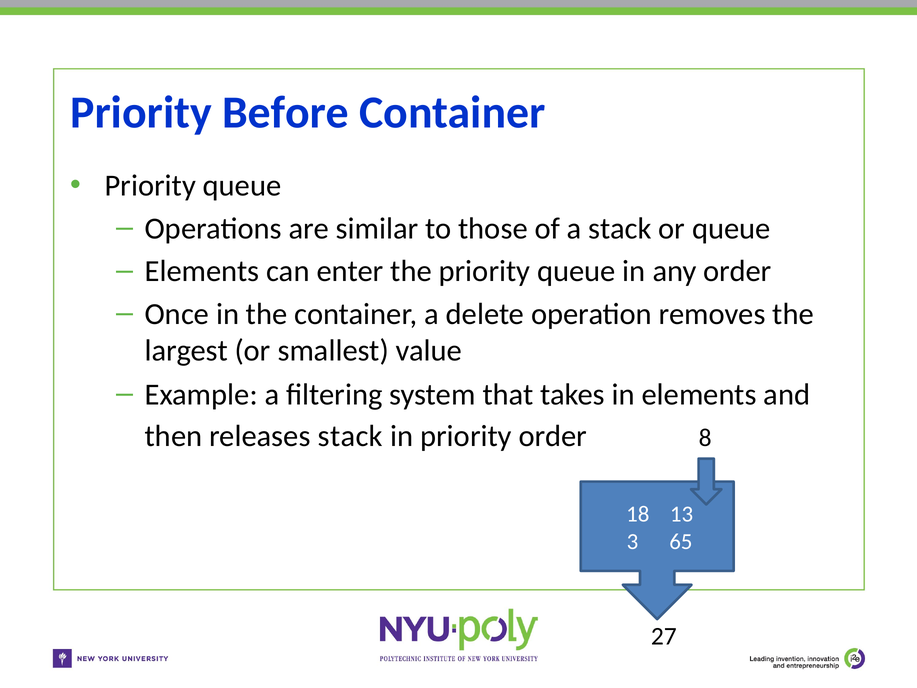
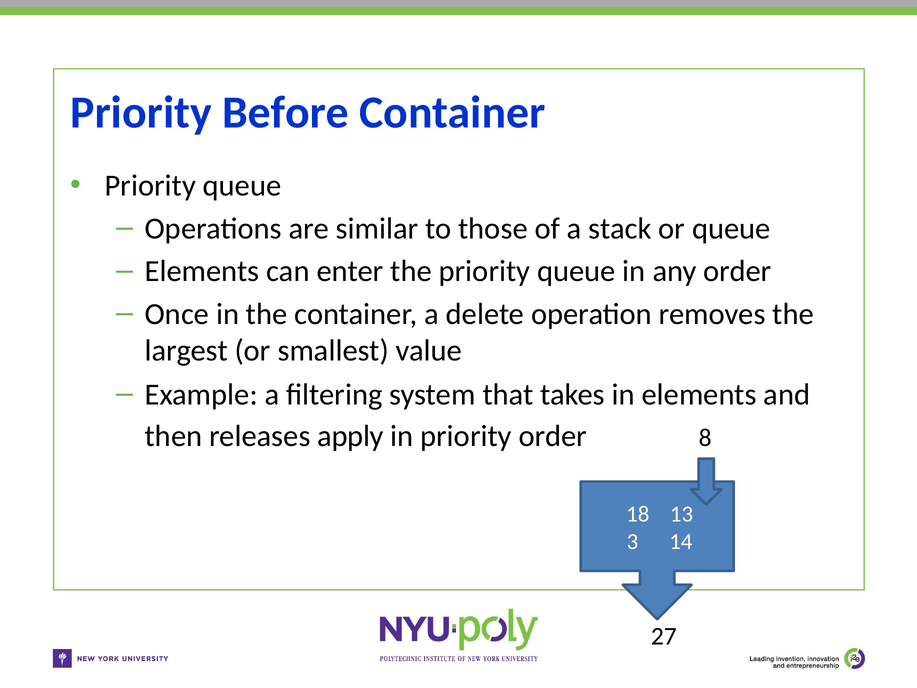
releases stack: stack -> apply (351, 436)
65: 65 -> 14 (681, 541)
